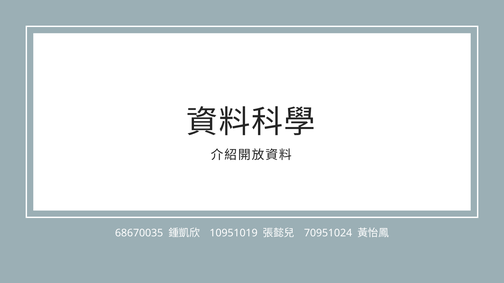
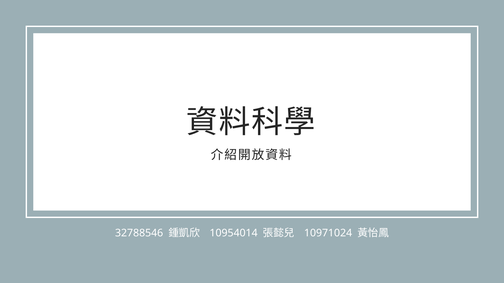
68670035: 68670035 -> 32788546 (139, 233)
10951019: 10951019 -> 10954014 (234, 233)
70951024: 70951024 -> 10971024 (328, 233)
